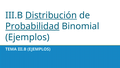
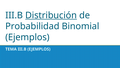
Probabilidad underline: present -> none (32, 26)
